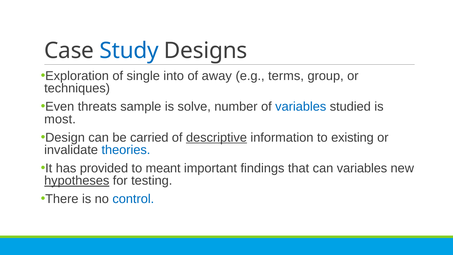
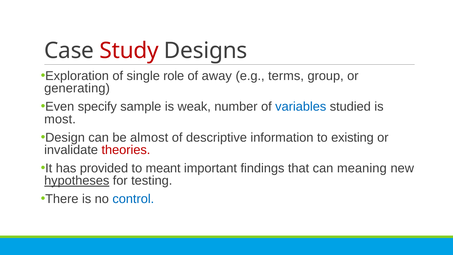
Study colour: blue -> red (129, 51)
into: into -> role (174, 76)
techniques: techniques -> generating (77, 88)
threats: threats -> specify (97, 107)
solve: solve -> weak (194, 107)
carried: carried -> almost (149, 137)
descriptive underline: present -> none (216, 137)
theories colour: blue -> red (126, 150)
can variables: variables -> meaning (362, 168)
